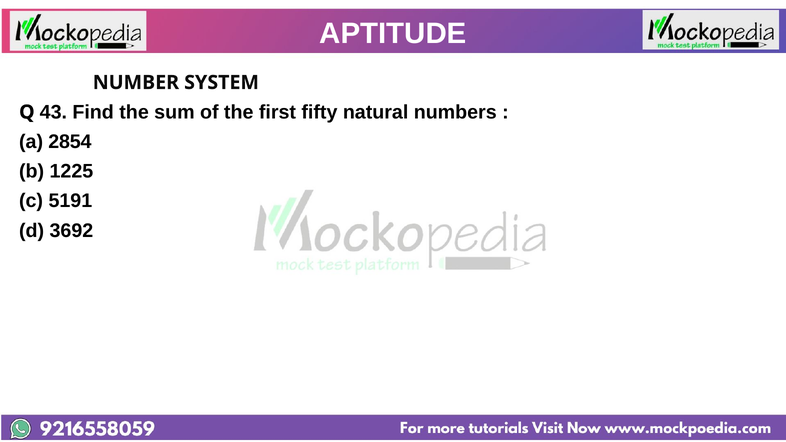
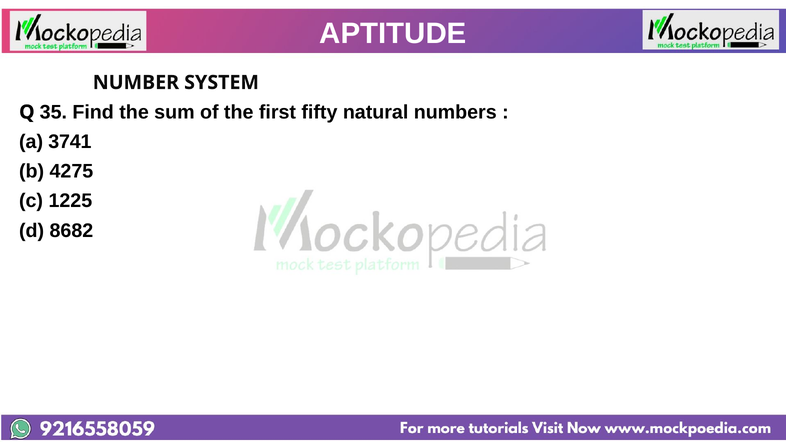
43: 43 -> 35 (53, 112)
2854: 2854 -> 3741 (70, 142)
1225: 1225 -> 4275 (71, 171)
5191: 5191 -> 1225 (70, 201)
3692: 3692 -> 8682 (71, 231)
